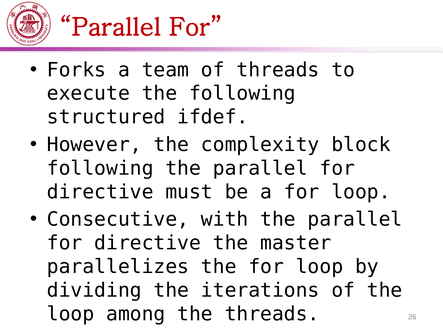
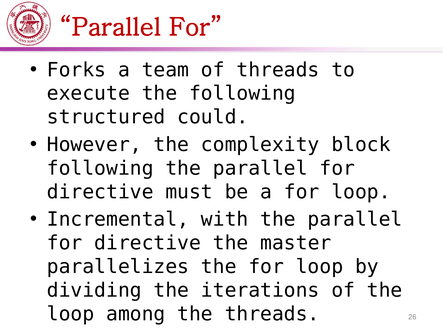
ifdef: ifdef -> could (213, 117)
Consecutive: Consecutive -> Incremental (118, 220)
